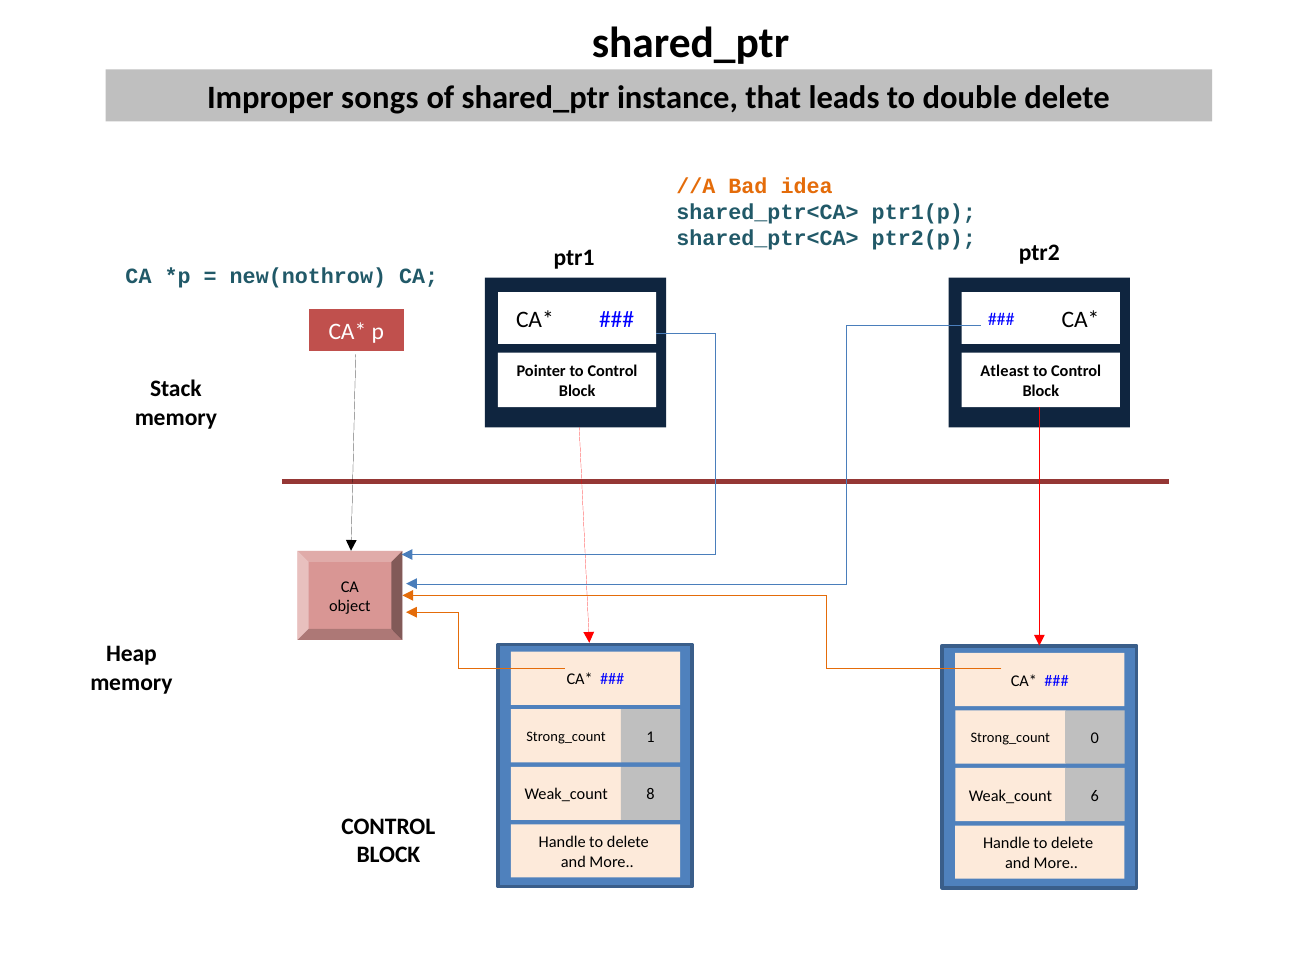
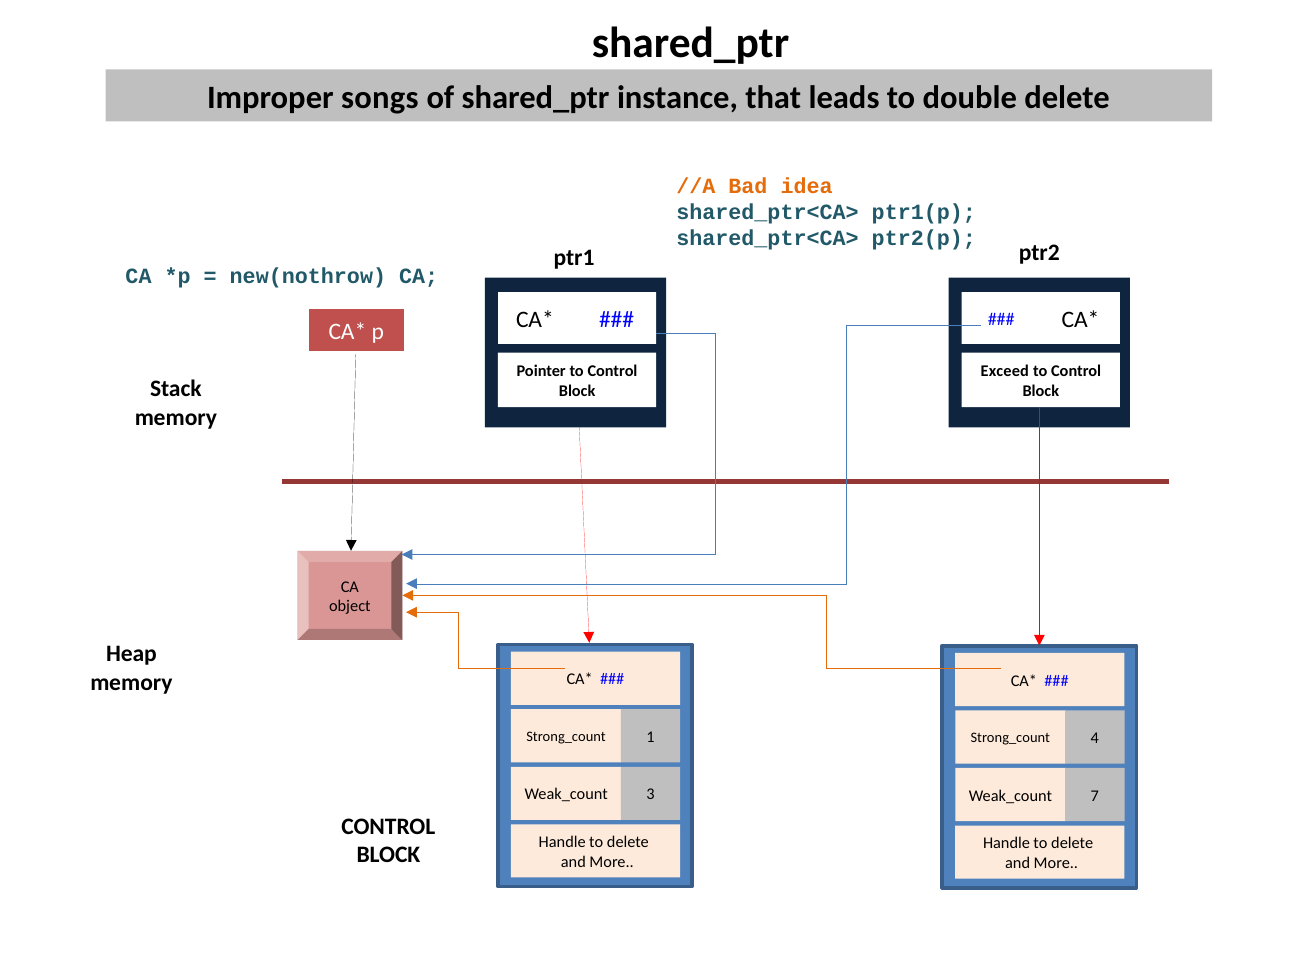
Atleast: Atleast -> Exceed (1005, 371)
0: 0 -> 4 (1095, 738)
8: 8 -> 3 (651, 795)
6: 6 -> 7 (1095, 796)
